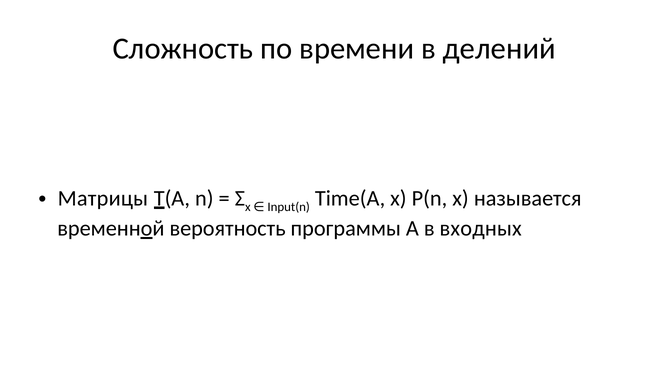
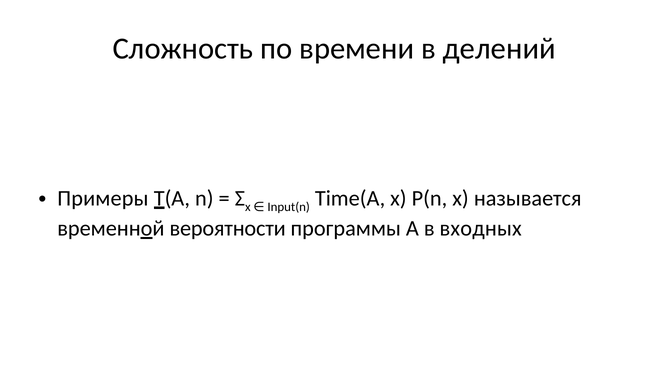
Матрицы: Матрицы -> Примеры (103, 198)
вероятность: вероятность -> вероятности (228, 229)
